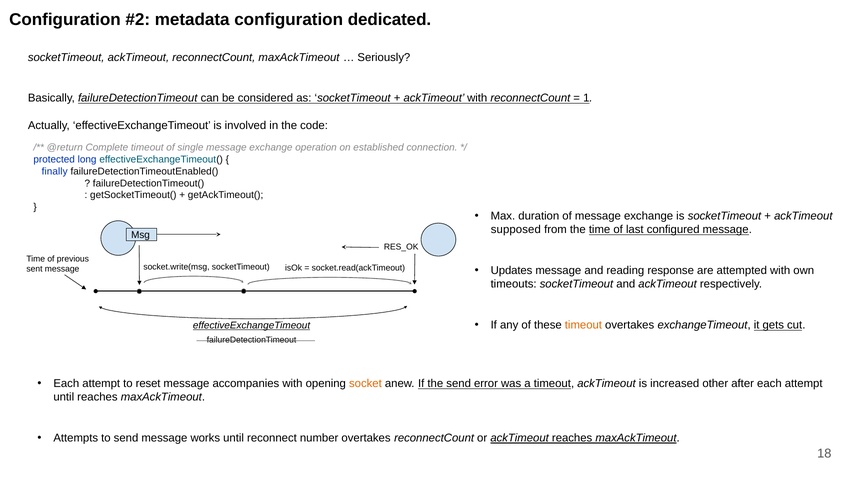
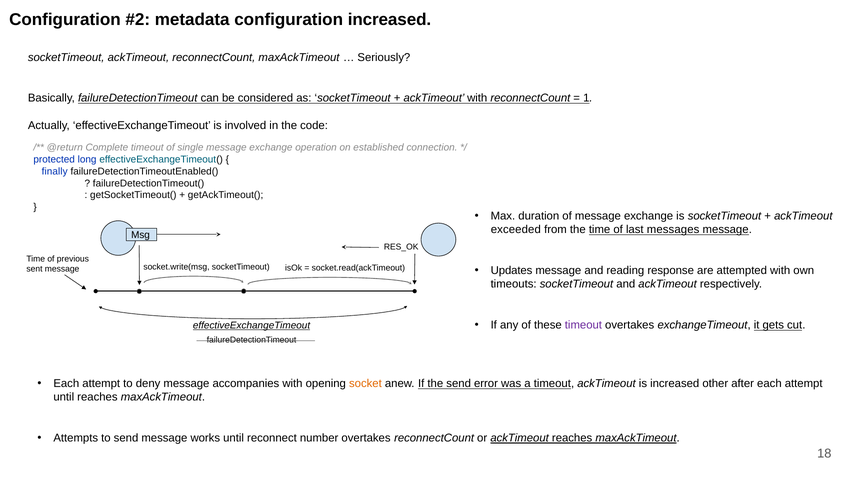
configuration dedicated: dedicated -> increased (389, 20)
supposed: supposed -> exceeded (516, 230)
configured: configured -> messages (673, 230)
timeout colour: orange -> purple (583, 325)
reset: reset -> deny (148, 384)
